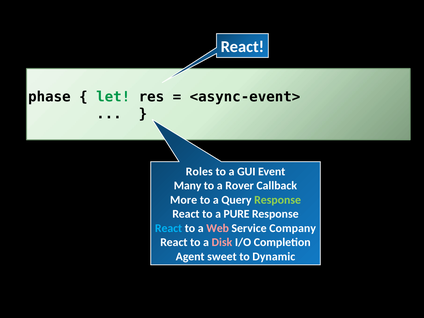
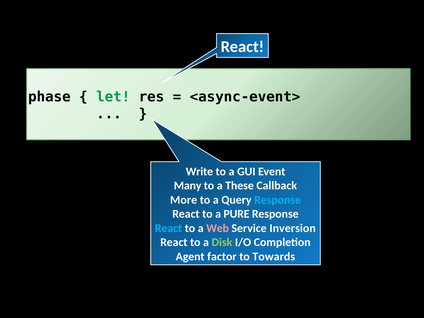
Roles: Roles -> Write (199, 172)
Rover: Rover -> These (240, 186)
Response colour: light green -> light blue (278, 200)
Company: Company -> Inversion (293, 228)
Disk colour: pink -> light green (222, 242)
sweet: sweet -> factor (222, 256)
Dynamic: Dynamic -> Towards (274, 256)
